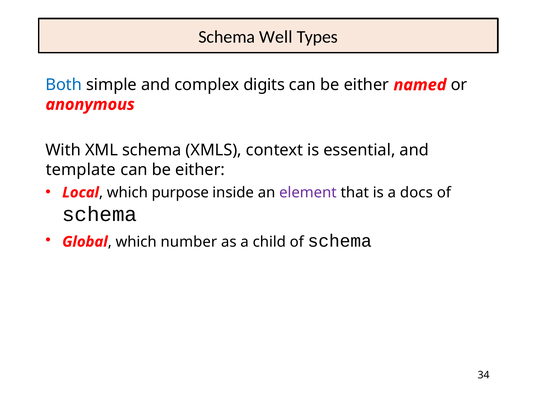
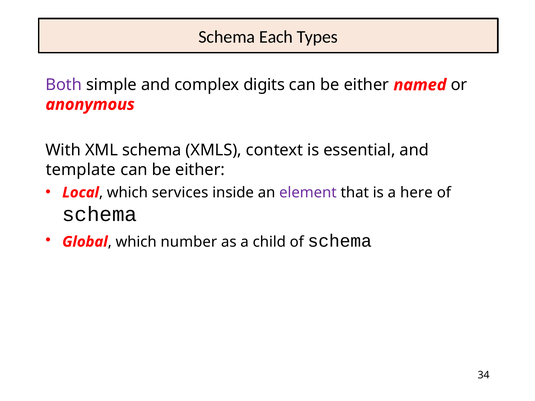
Well: Well -> Each (276, 37)
Both colour: blue -> purple (64, 85)
purpose: purpose -> services (180, 193)
docs: docs -> here (416, 193)
